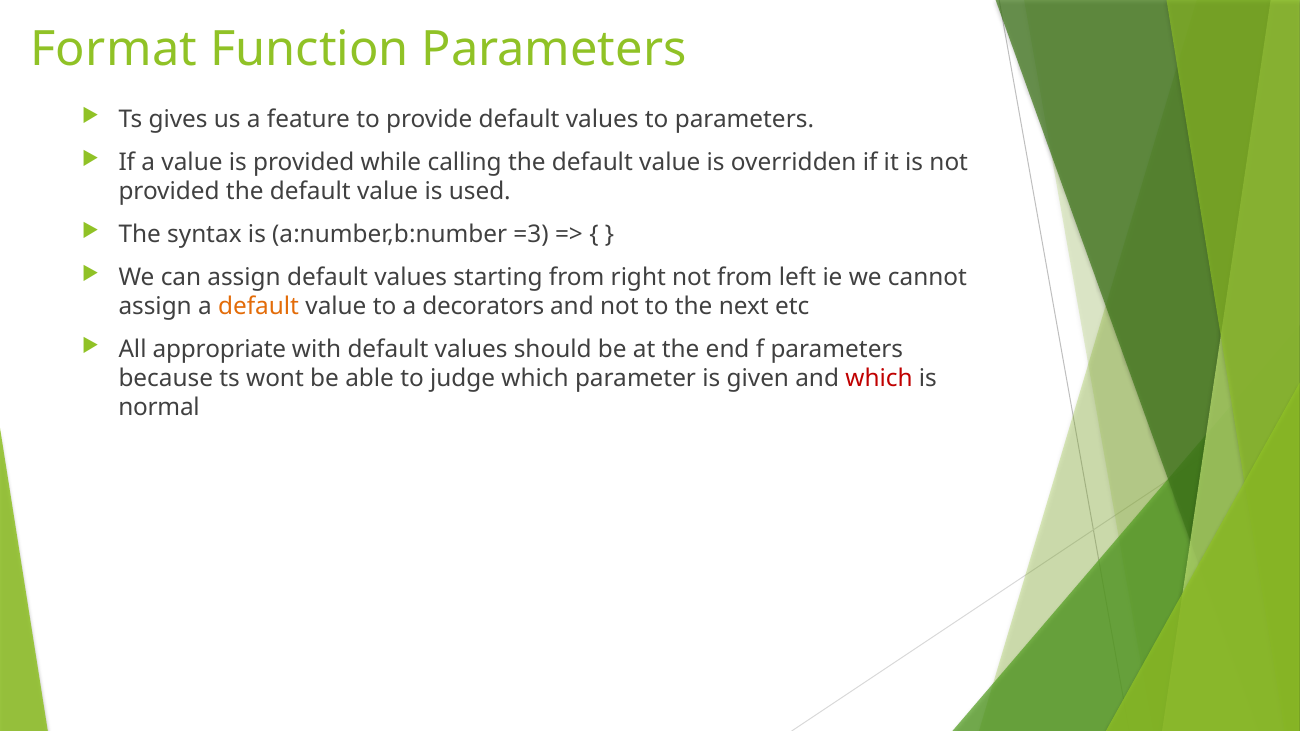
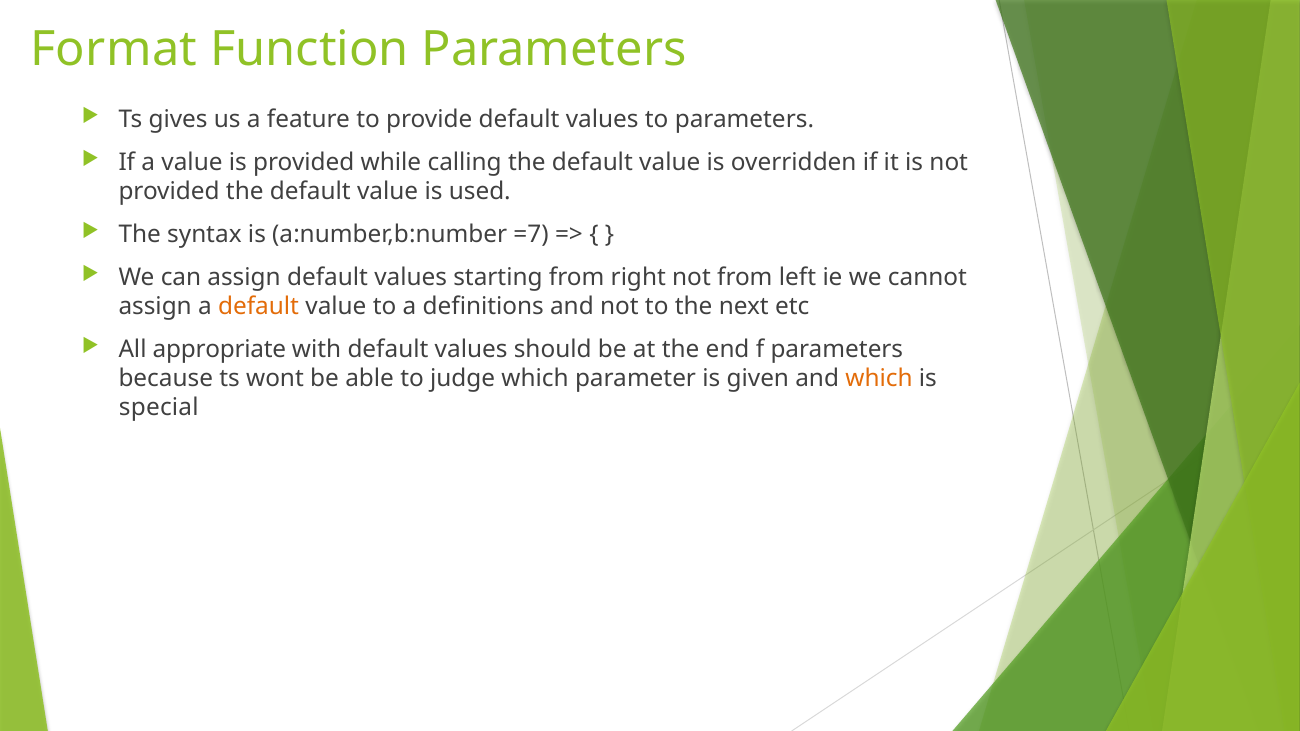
=3: =3 -> =7 (531, 235)
decorators: decorators -> definitions (483, 307)
which colour: red -> orange (879, 379)
normal: normal -> special (159, 408)
